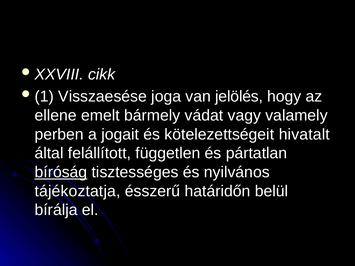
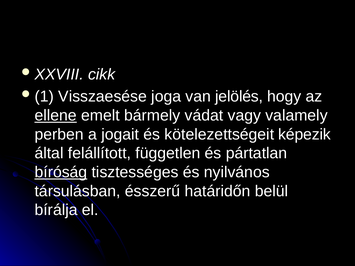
ellene underline: none -> present (56, 116)
hivatalt: hivatalt -> képezik (304, 134)
tájékoztatja: tájékoztatja -> társulásban (78, 191)
